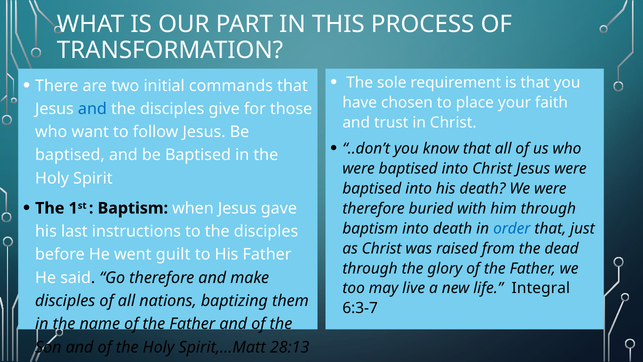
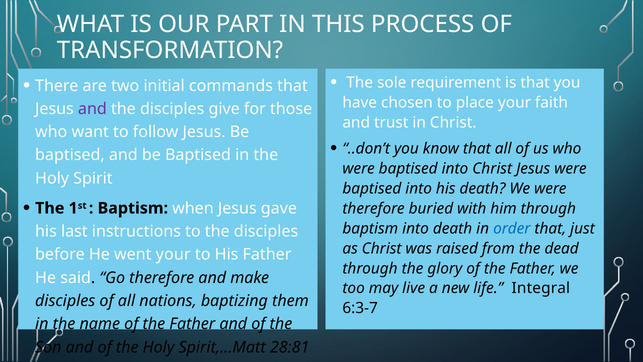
and colour: blue -> purple (92, 109)
went guilt: guilt -> your (173, 254)
28:13: 28:13 -> 28:81 (290, 347)
